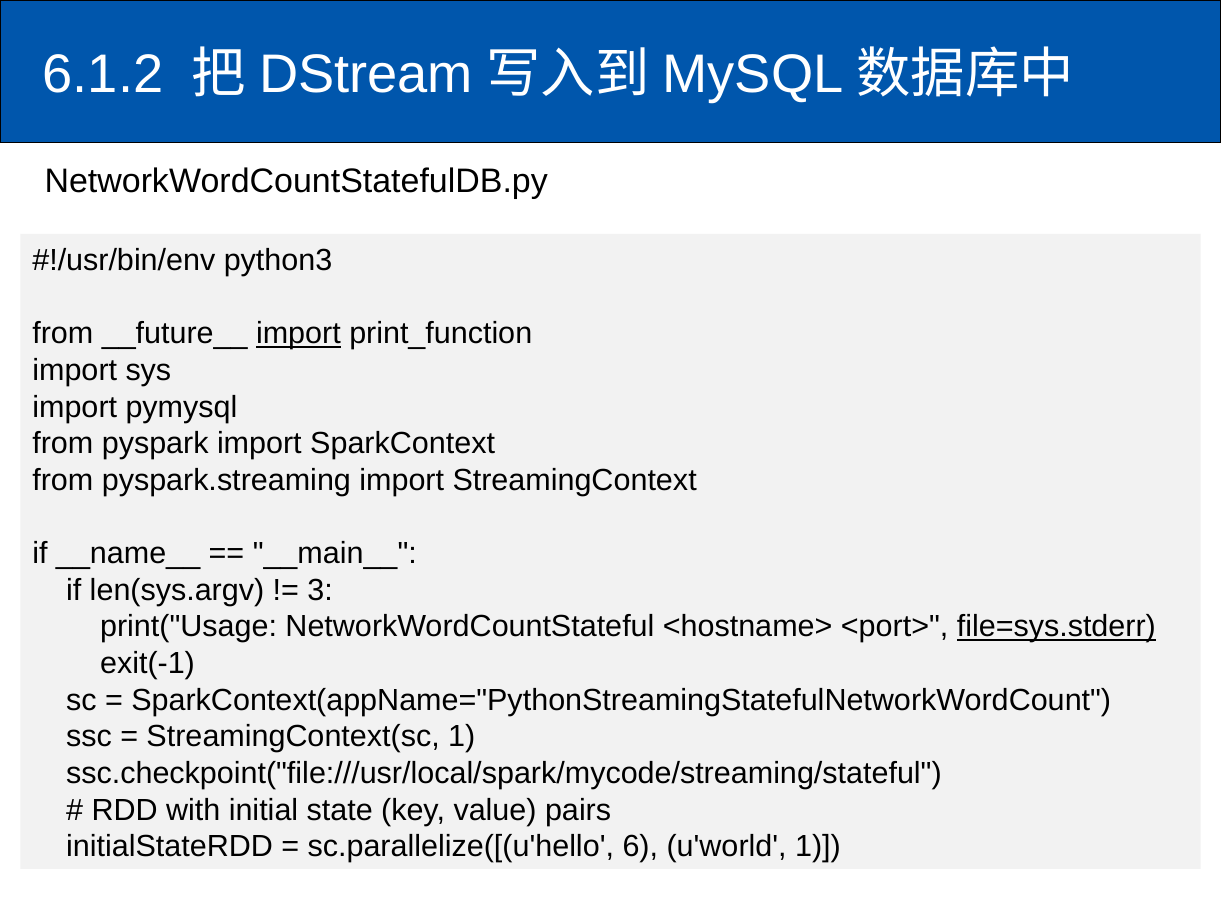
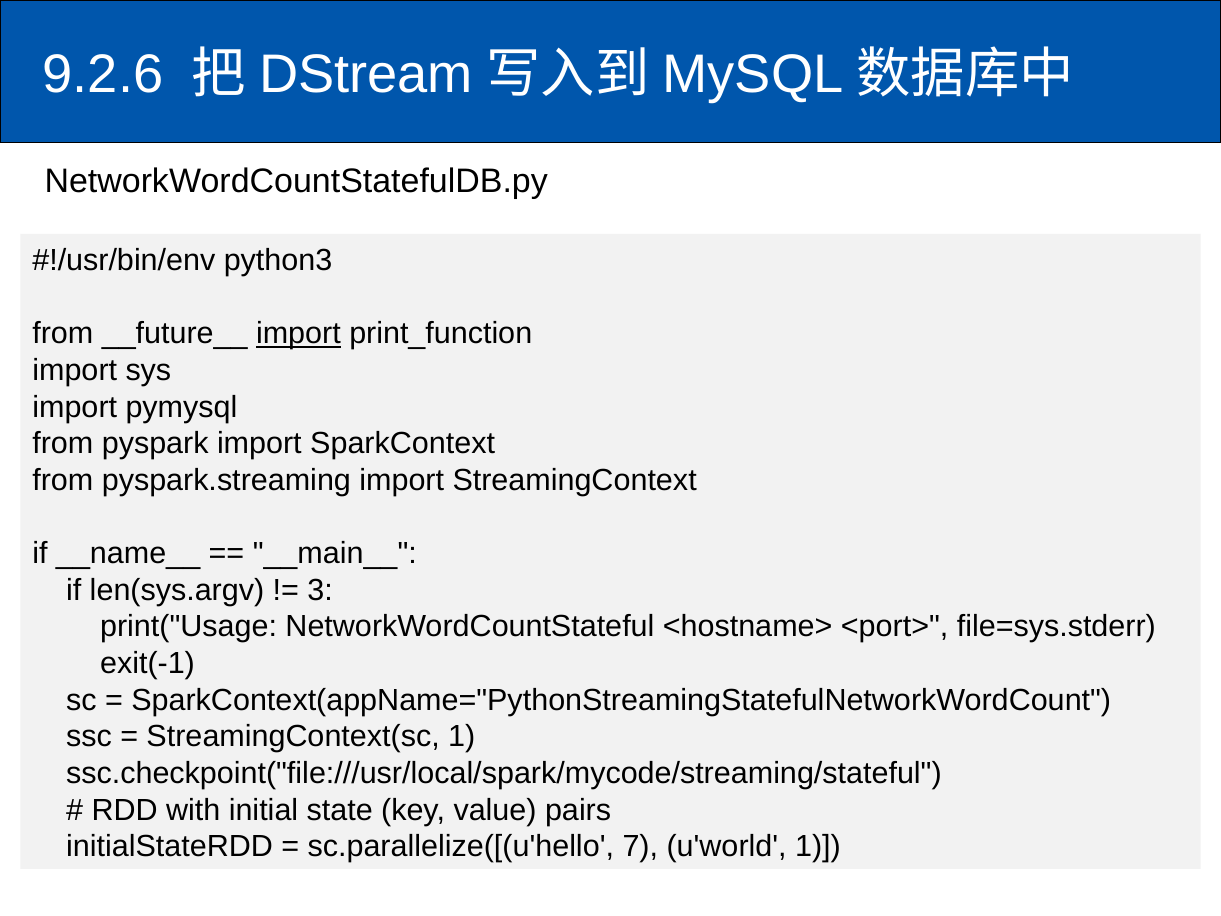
6.1.2: 6.1.2 -> 9.2.6 (103, 75)
file=sys.stderr underline: present -> none (1056, 627)
6: 6 -> 7 (640, 846)
